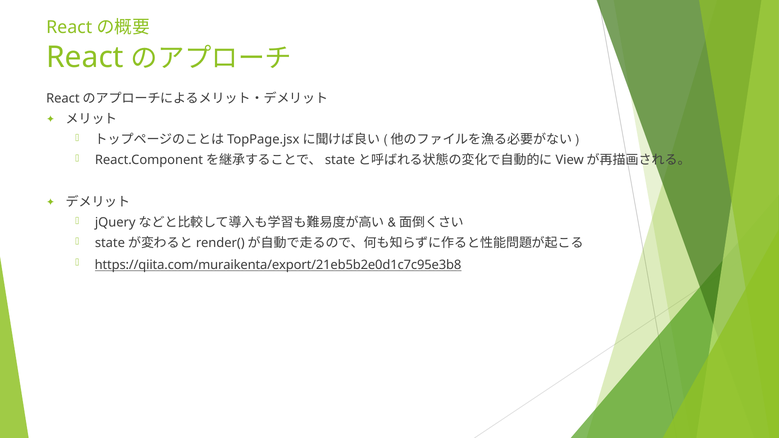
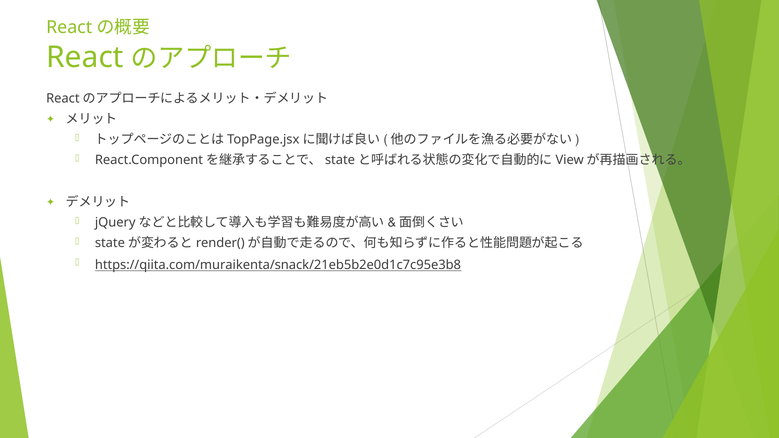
https://qiita.com/muraikenta/export/21eb5b2e0d1c7c95e3b8: https://qiita.com/muraikenta/export/21eb5b2e0d1c7c95e3b8 -> https://qiita.com/muraikenta/snack/21eb5b2e0d1c7c95e3b8 (278, 265)
